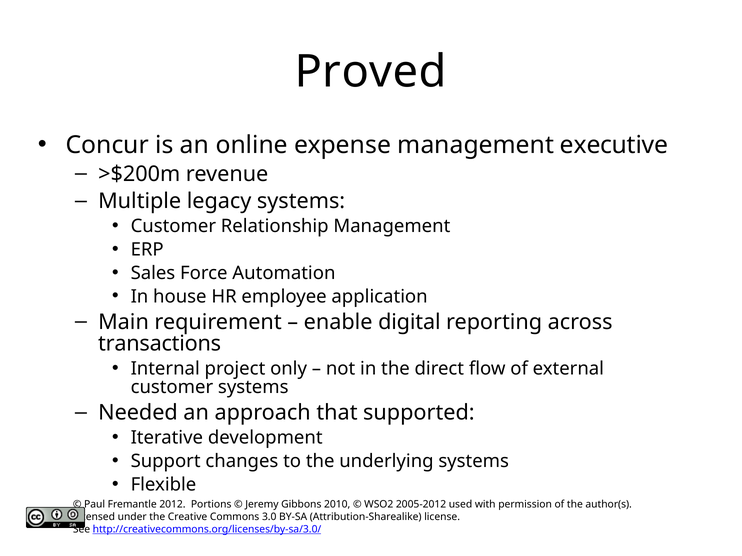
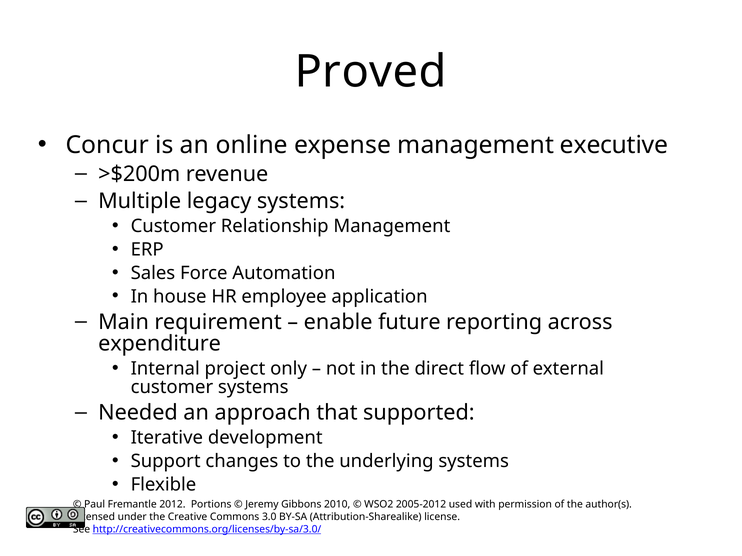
digital: digital -> future (409, 322)
transactions: transactions -> expenditure (160, 344)
